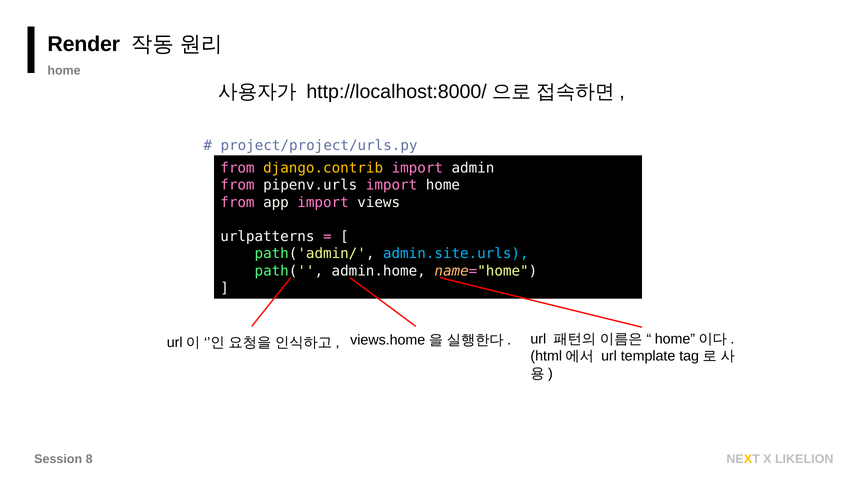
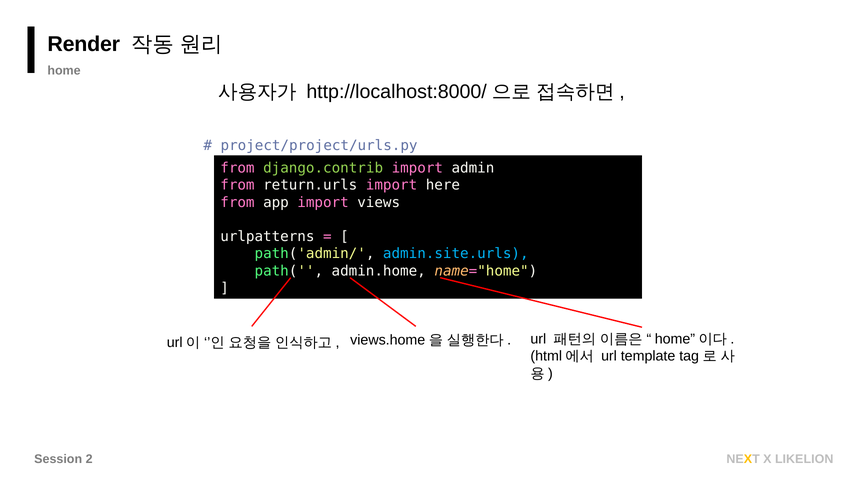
django.contrib colour: yellow -> light green (323, 168)
pipenv.urls: pipenv.urls -> return.urls (310, 185)
import home: home -> here (443, 185)
8: 8 -> 2 (89, 459)
